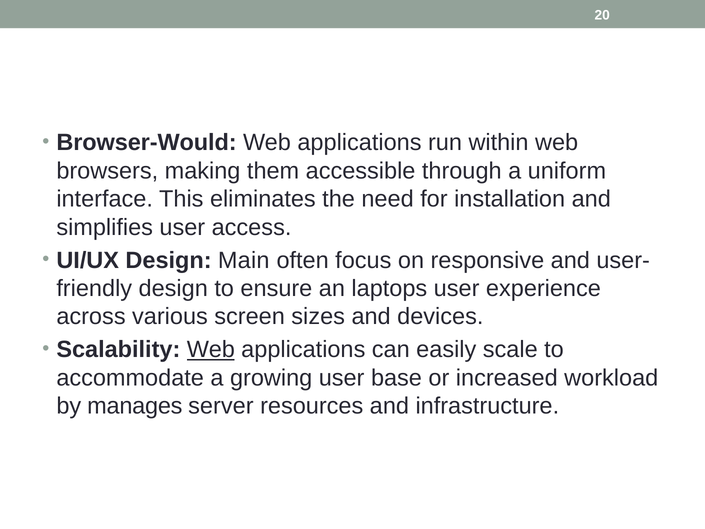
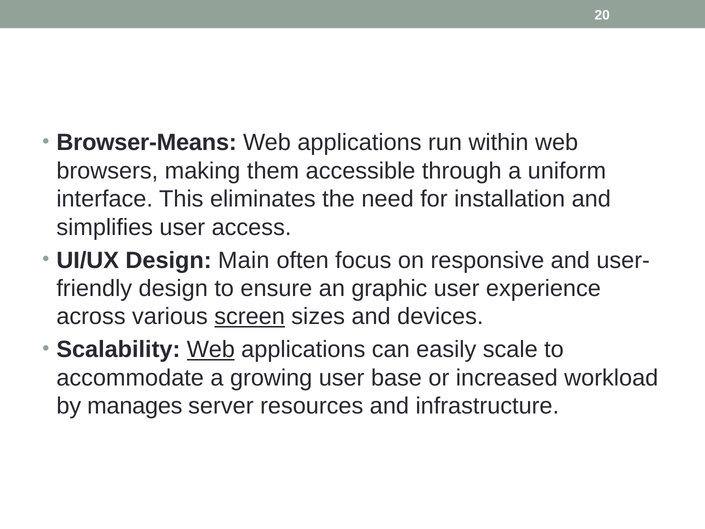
Browser-Would: Browser-Would -> Browser-Means (147, 143)
laptops: laptops -> graphic (389, 288)
screen underline: none -> present (250, 317)
